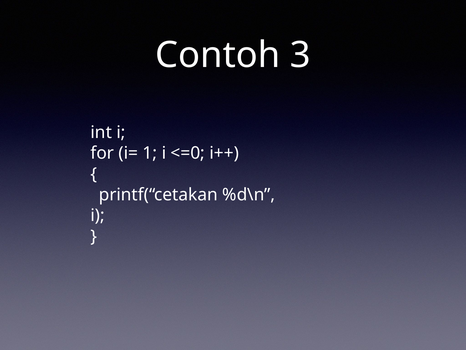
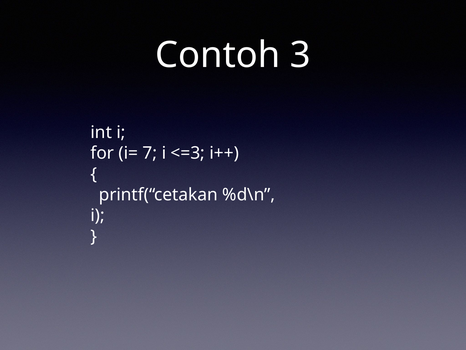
1: 1 -> 7 (150, 153)
<=0: <=0 -> <=3 (188, 153)
